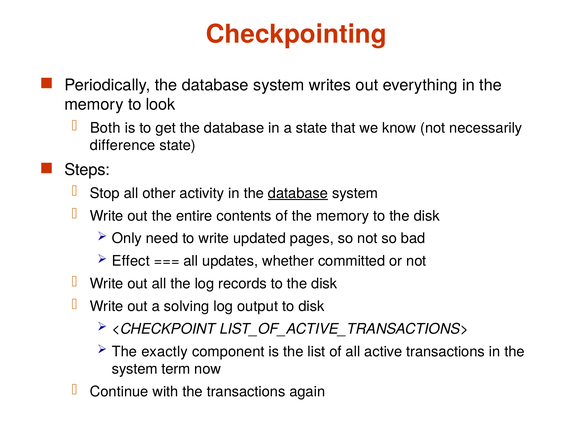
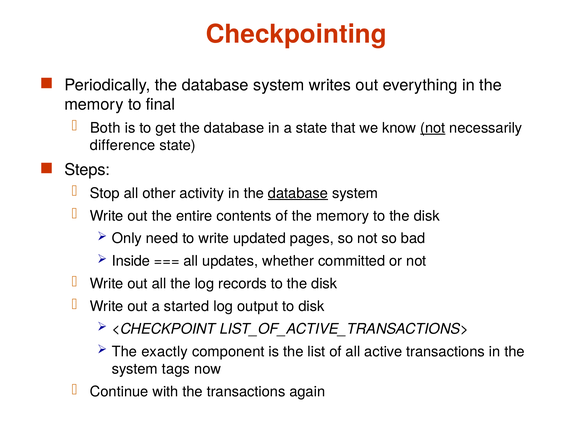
look: look -> final (161, 105)
not underline: none -> present (433, 128)
Effect: Effect -> Inside (131, 262)
solving: solving -> started (187, 307)
term: term -> tags (176, 370)
